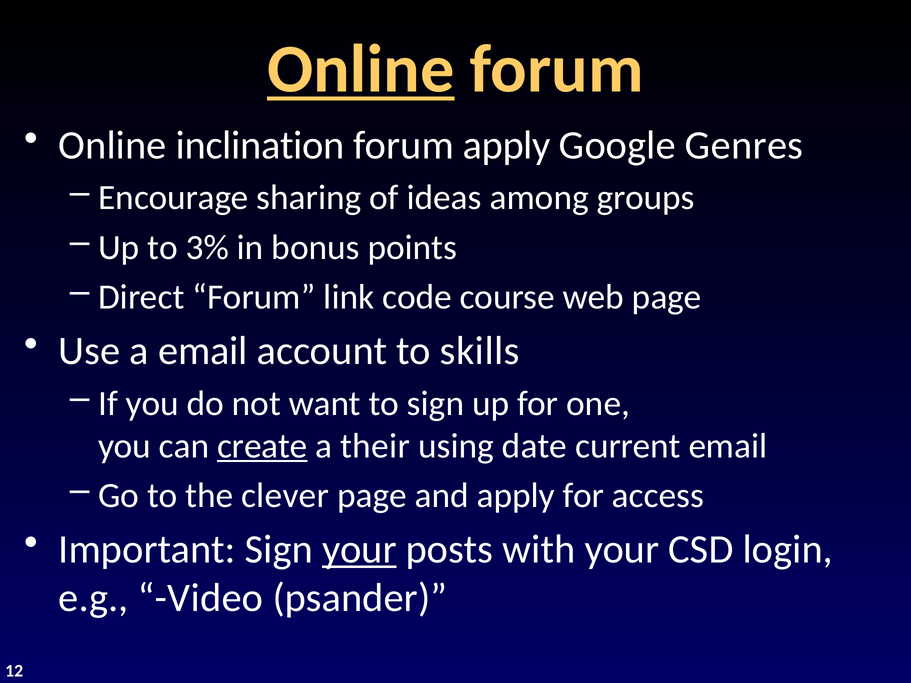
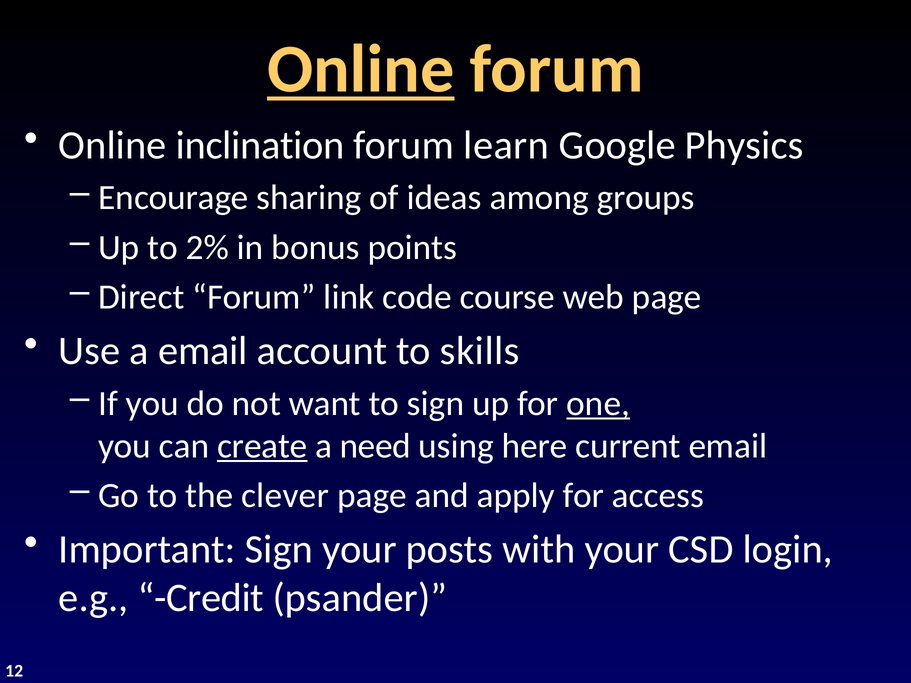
forum apply: apply -> learn (506, 146)
Genres: Genres -> Physics (744, 146)
3%: 3% -> 2% (207, 248)
one underline: none -> present (598, 403)
their: their -> need (375, 446)
date: date -> here (535, 446)
your underline: present -> none (359, 550)
Video: Video -> Credit (201, 598)
